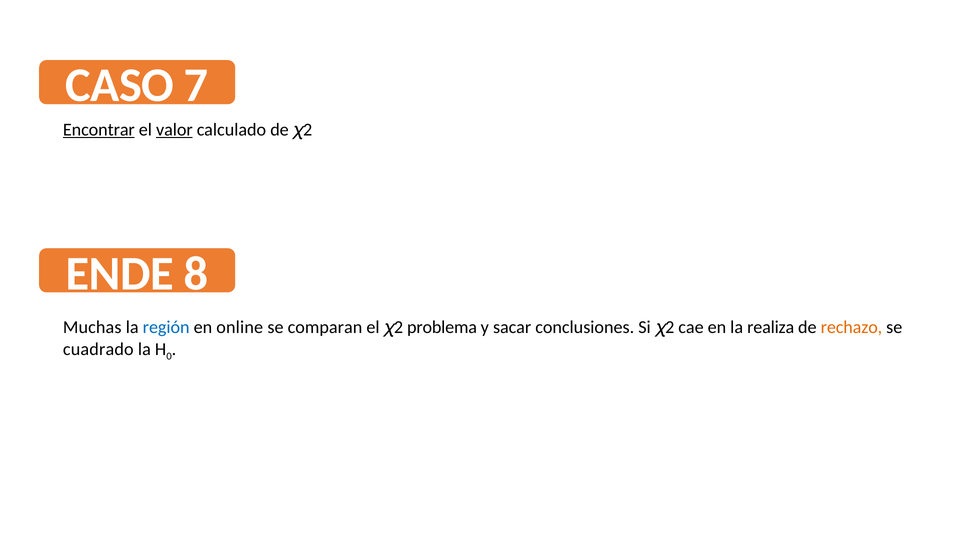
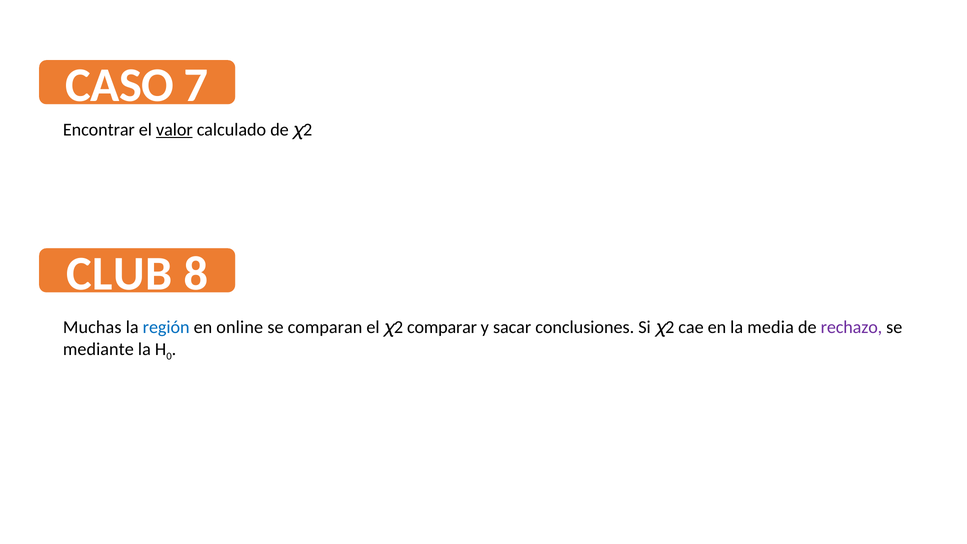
Encontrar underline: present -> none (99, 130)
ENDE: ENDE -> CLUB (119, 274)
problema: problema -> comparar (442, 327)
realiza: realiza -> media (771, 327)
rechazo colour: orange -> purple (851, 327)
cuadrado: cuadrado -> mediante (98, 349)
